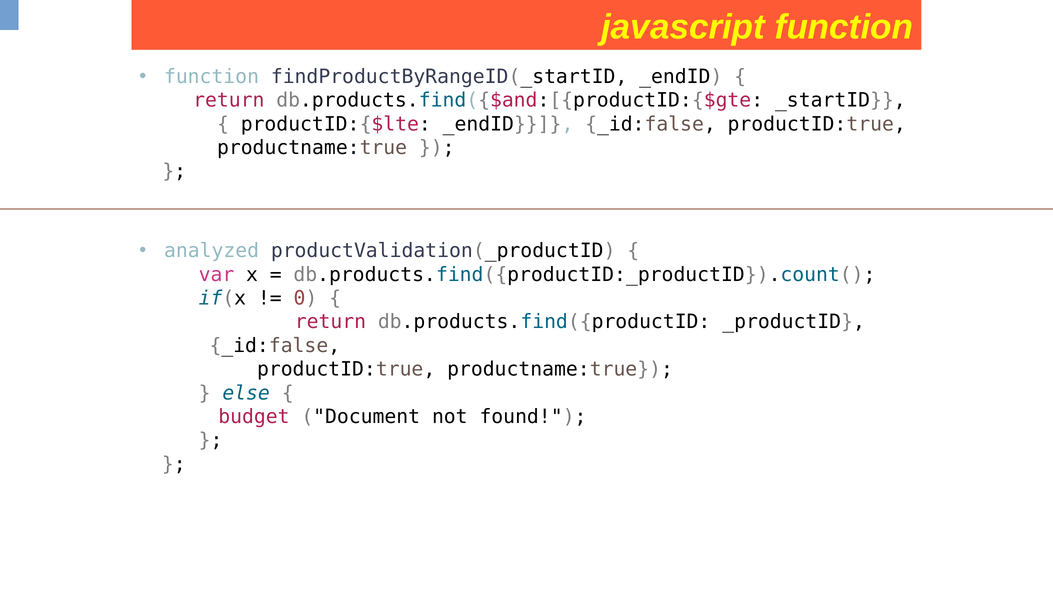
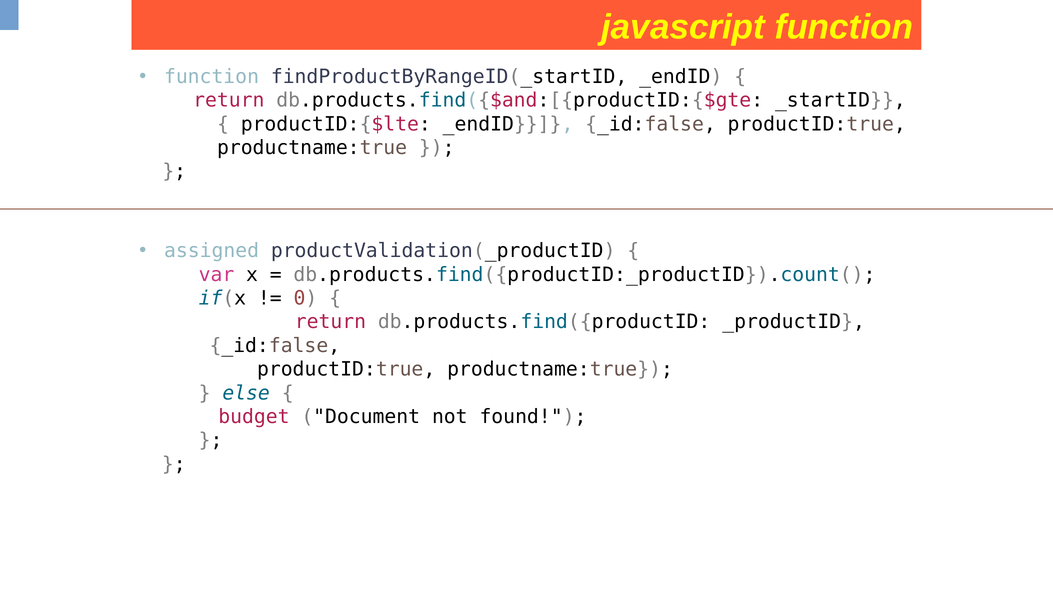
analyzed: analyzed -> assigned (212, 251)
